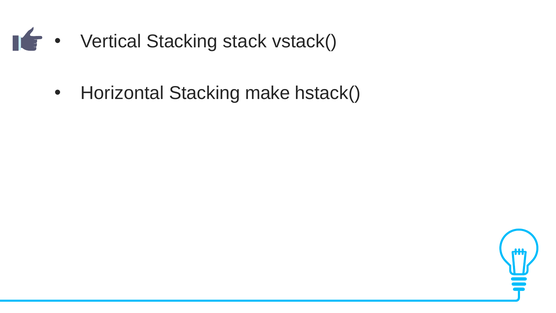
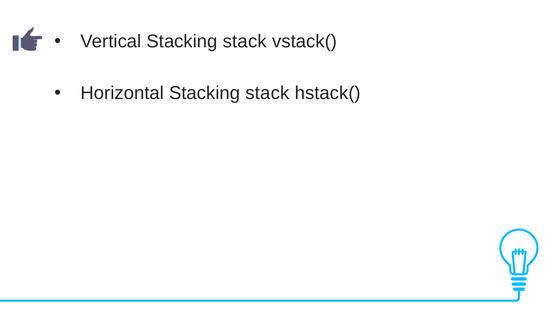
Horizontal Stacking make: make -> stack (267, 93)
